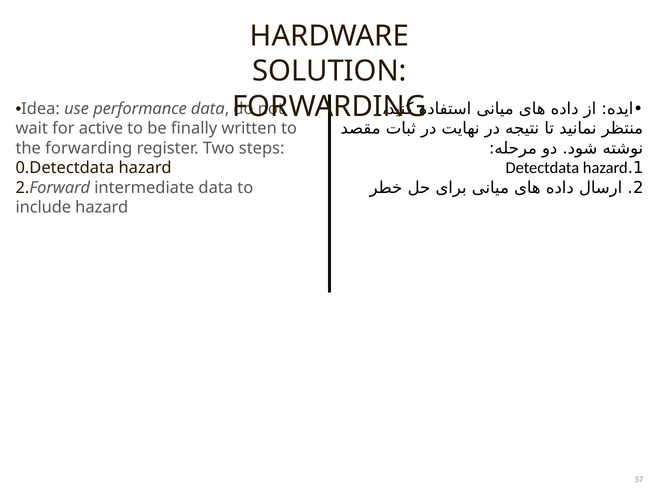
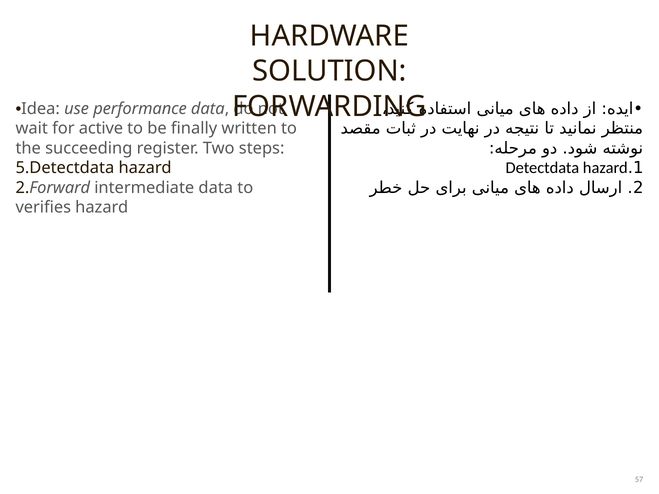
the forwarding: forwarding -> succeeding (89, 148)
0.Detectdata: 0.Detectdata -> 5.Detectdata (65, 168)
include: include -> verifies (43, 208)
